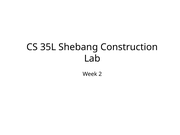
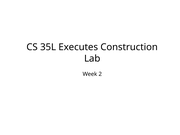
Shebang: Shebang -> Executes (78, 47)
